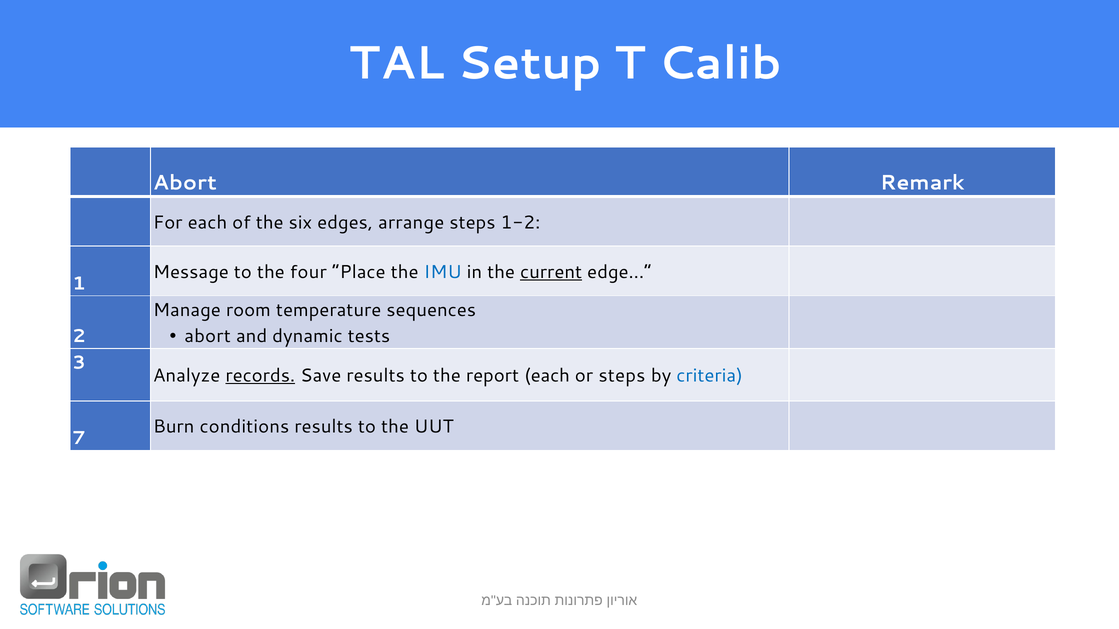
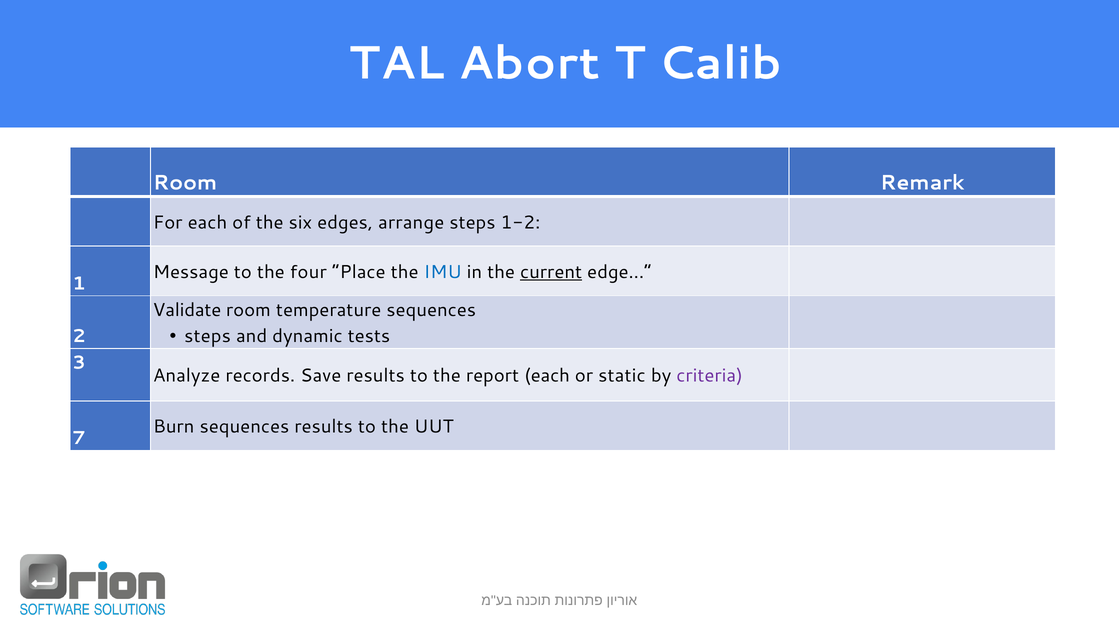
Setup: Setup -> Abort (529, 63)
Abort: Abort -> Room (185, 183)
Manage: Manage -> Validate (187, 310)
abort: abort -> steps (208, 336)
records underline: present -> none (260, 376)
or steps: steps -> static (622, 376)
criteria colour: blue -> purple (710, 376)
Burn conditions: conditions -> sequences (244, 427)
